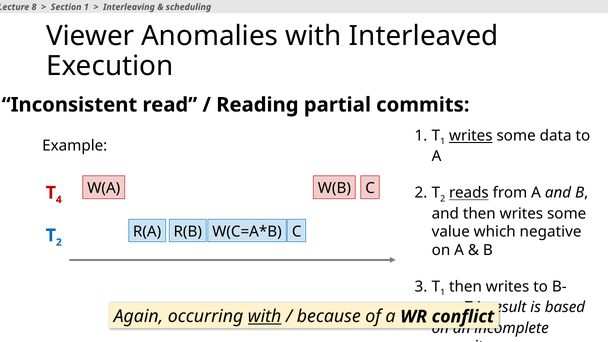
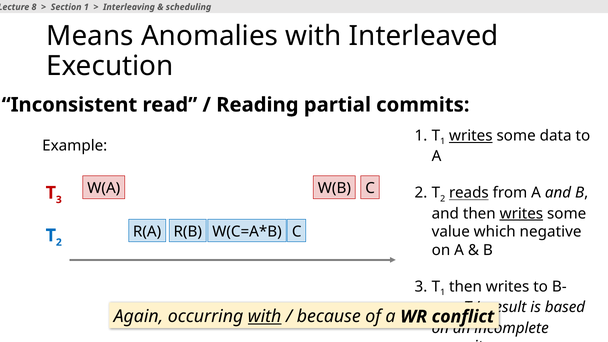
Viewer: Viewer -> Means (90, 36)
4: 4 -> 3 (59, 200)
writes underline: none -> present (521, 214)
